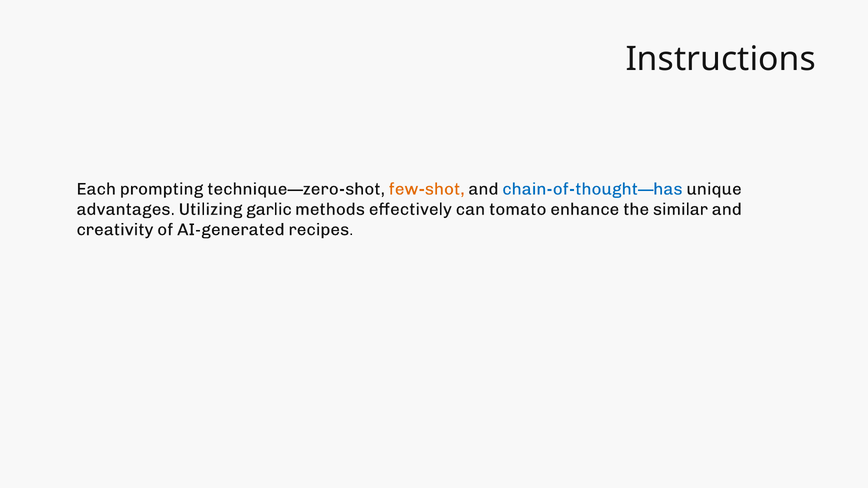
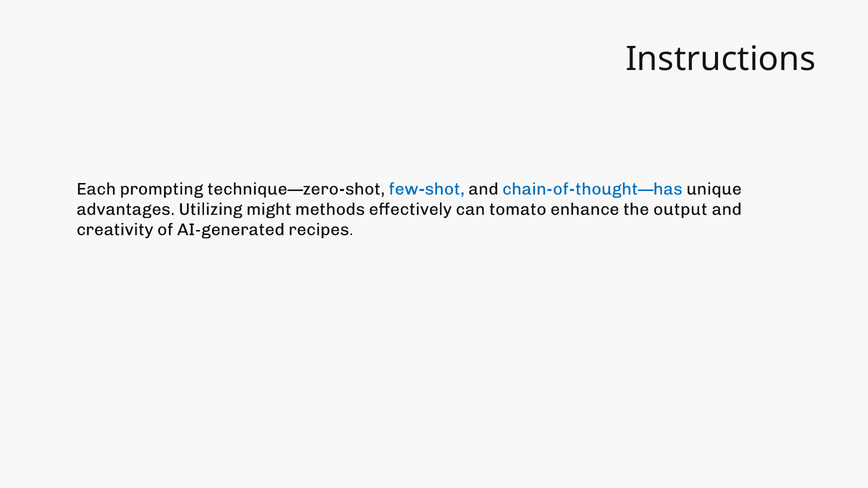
few-shot colour: orange -> blue (427, 189)
garlic: garlic -> might (269, 209)
similar: similar -> output (680, 209)
